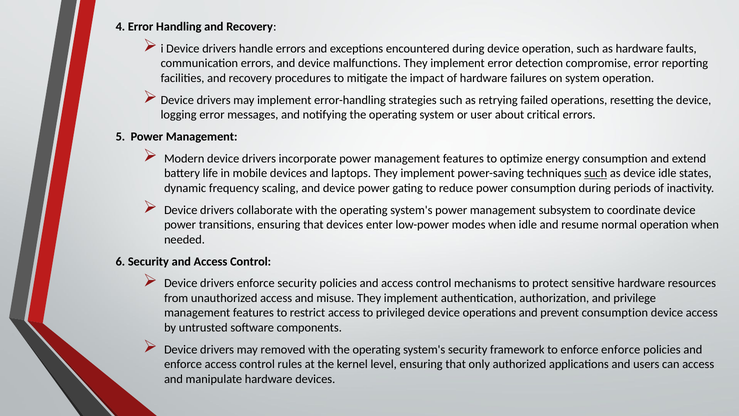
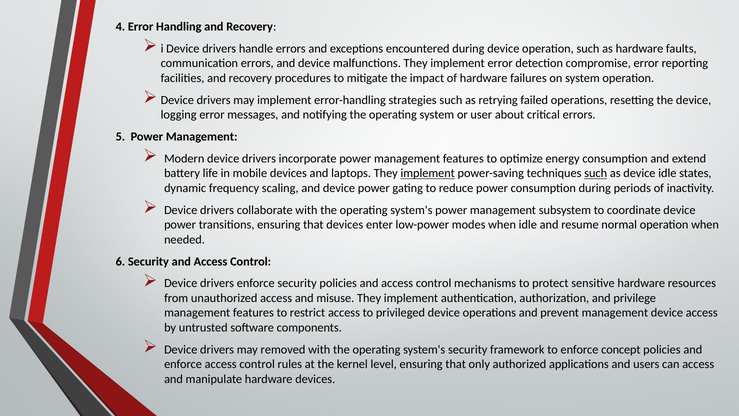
implement underline: none -> present (428, 173)
prevent consumption: consumption -> management (615, 313)
enforce enforce: enforce -> concept (621, 349)
